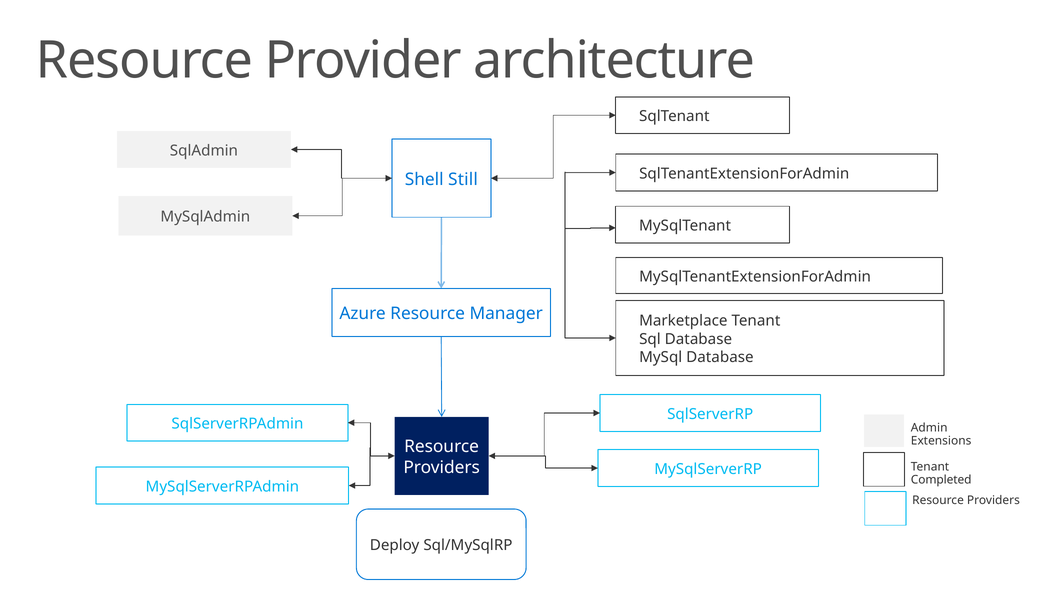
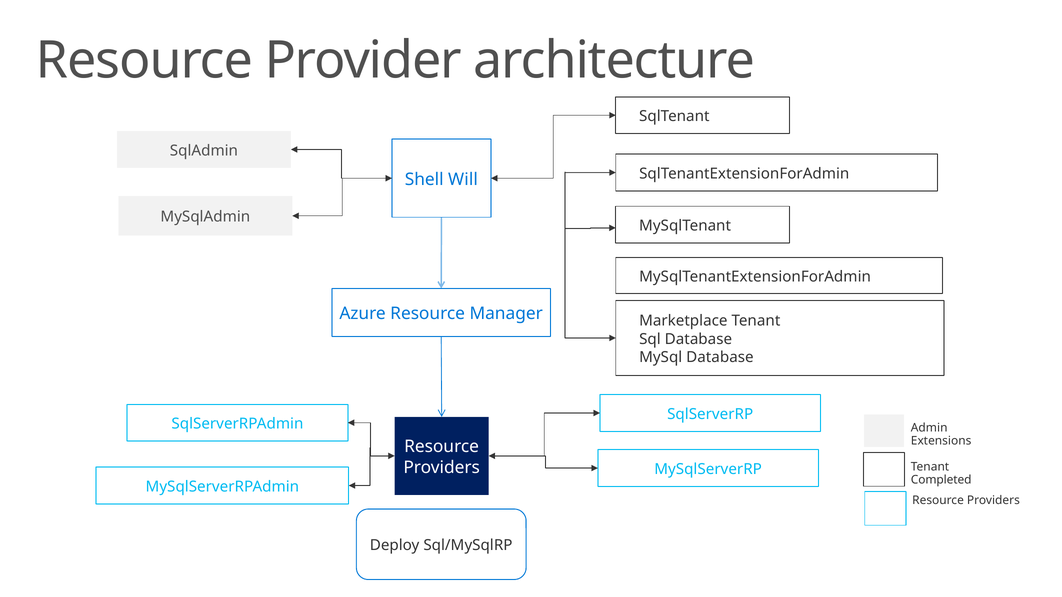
Still: Still -> Will (463, 179)
